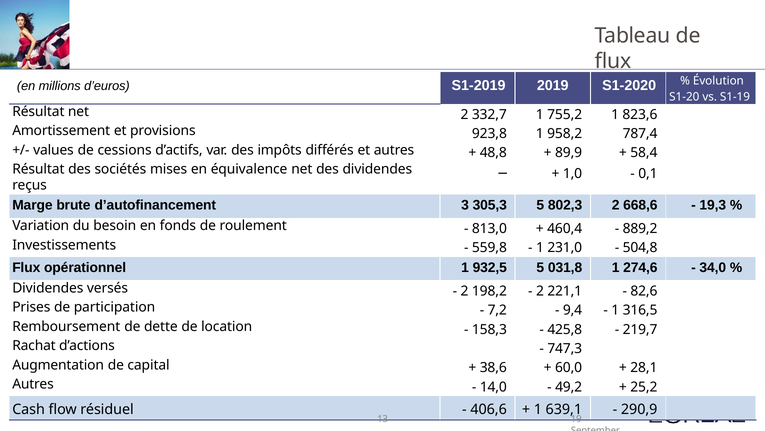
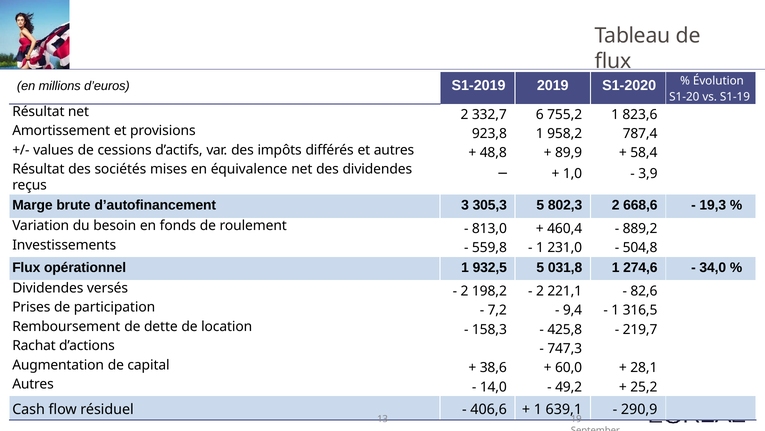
332,7 1: 1 -> 6 (540, 114)
0,1: 0,1 -> 3,9 (648, 173)
